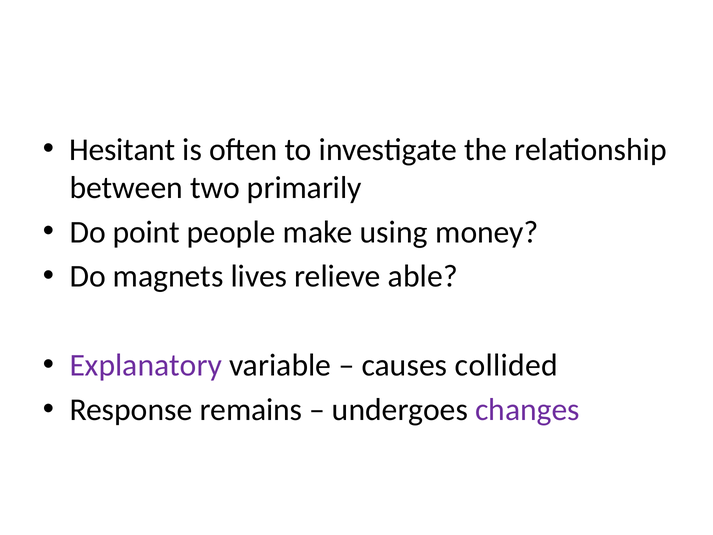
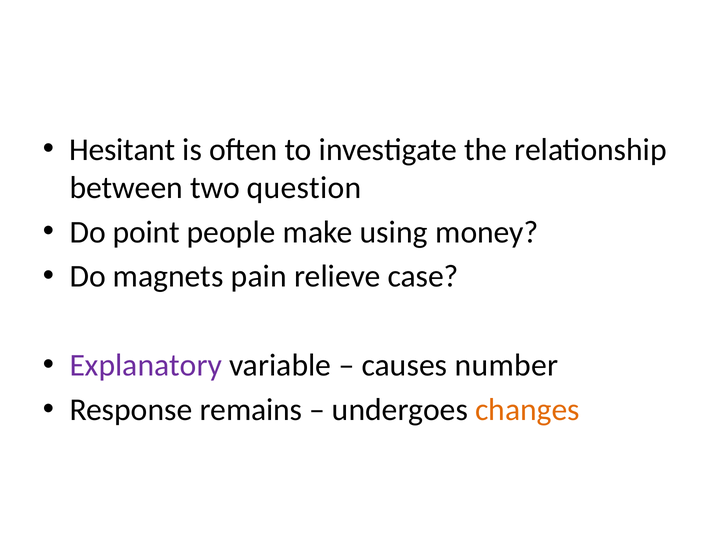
primarily: primarily -> question (304, 188)
lives: lives -> pain (259, 276)
able: able -> case (423, 276)
collided: collided -> number (507, 365)
changes colour: purple -> orange (527, 410)
